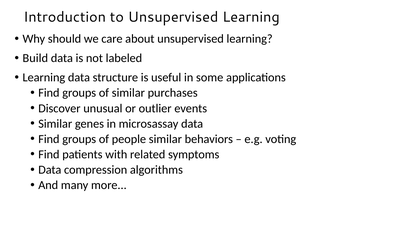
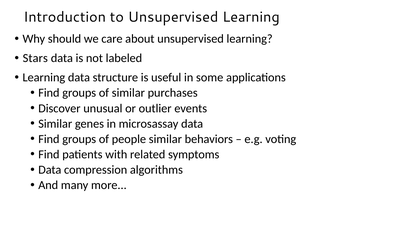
Build: Build -> Stars (35, 58)
